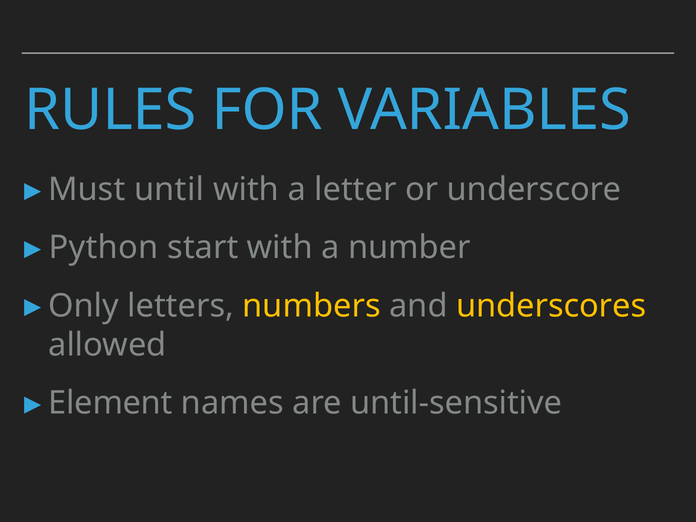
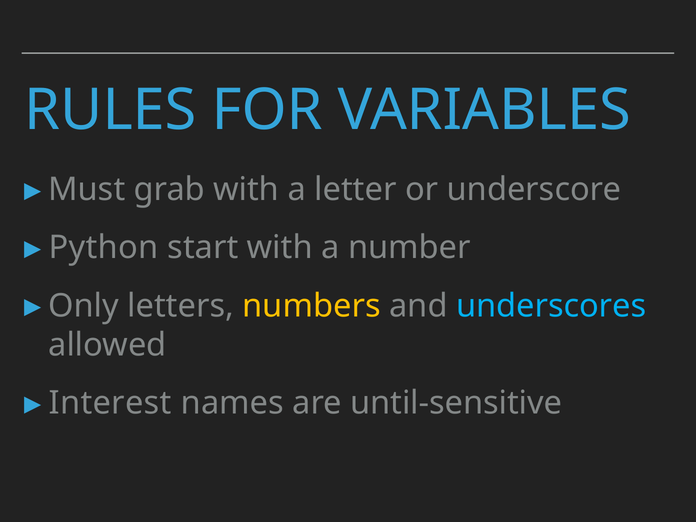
until: until -> grab (169, 190)
underscores colour: yellow -> light blue (551, 306)
Element: Element -> Interest (110, 403)
